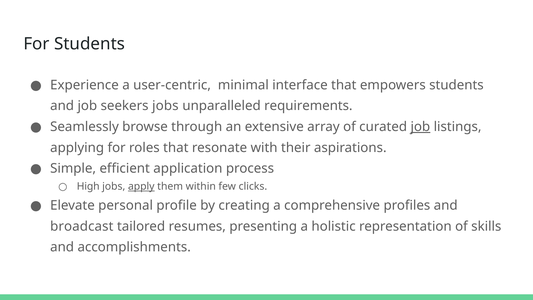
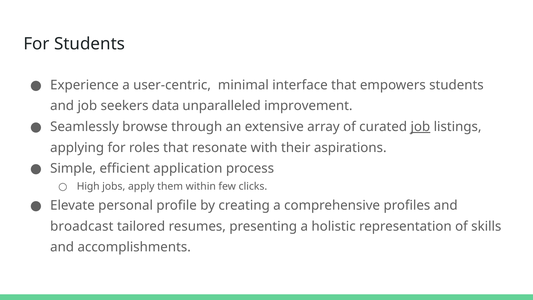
seekers jobs: jobs -> data (166, 106)
requirements: requirements -> improvement (308, 106)
apply underline: present -> none (141, 186)
